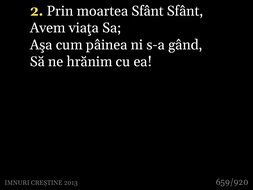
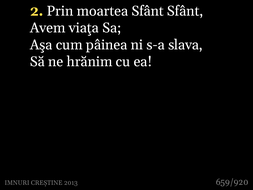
gând: gând -> slava (185, 45)
